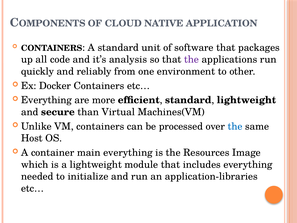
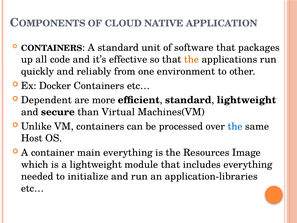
analysis: analysis -> effective (128, 59)
the colour: purple -> orange (192, 59)
Everything: Everything -> Dependent (46, 100)
